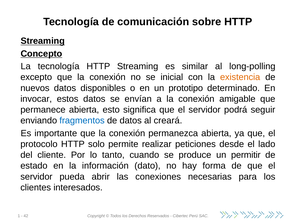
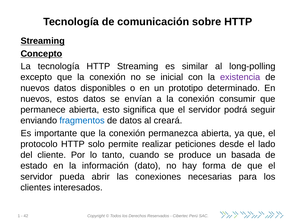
existencia colour: orange -> purple (240, 77)
invocar: invocar -> nuevos (36, 99)
amigable: amigable -> consumir (237, 99)
permitir: permitir -> basada (246, 155)
